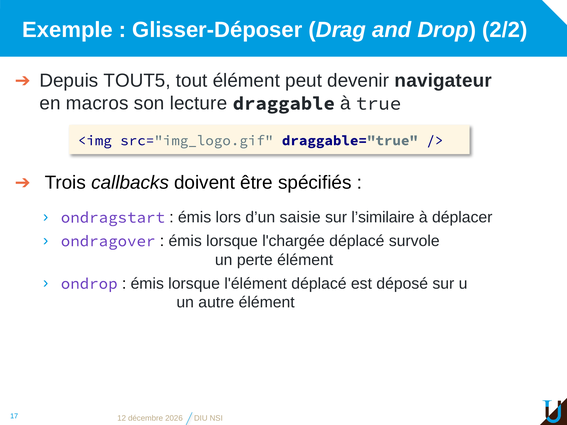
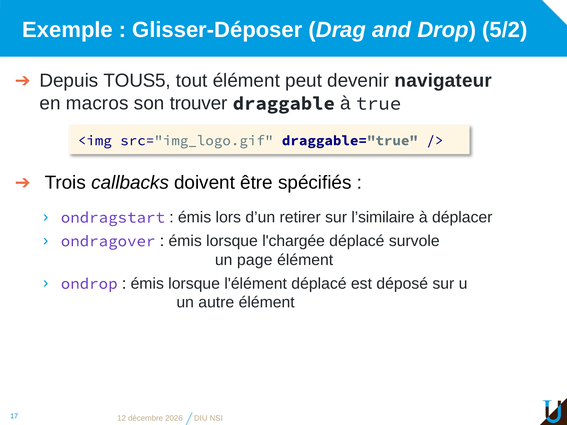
2/2: 2/2 -> 5/2 (505, 30)
TOUT5: TOUT5 -> TOUS5 (137, 81)
lecture: lecture -> trouver (199, 103)
saisie: saisie -> retirer (300, 218)
perte: perte -> page (255, 260)
